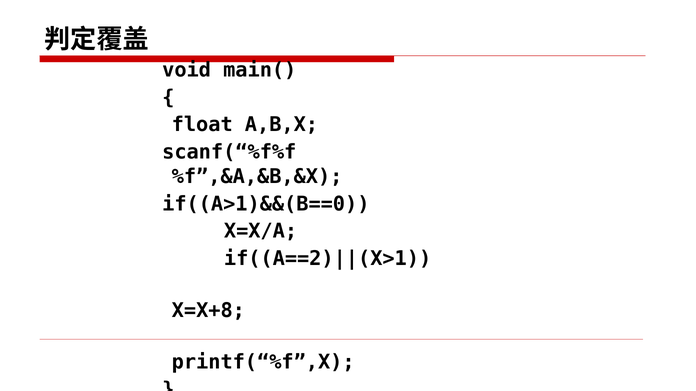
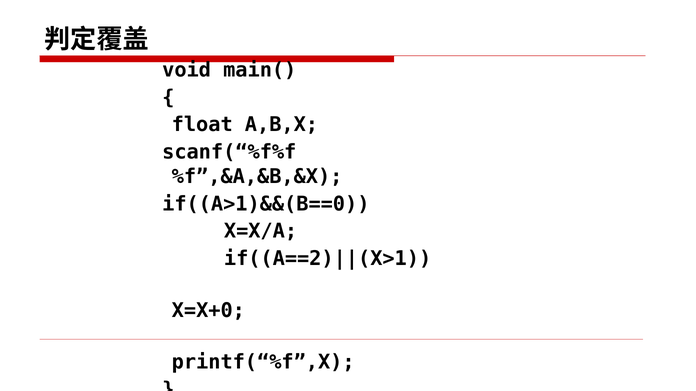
X=X+8: X=X+8 -> X=X+0 (208, 311)
